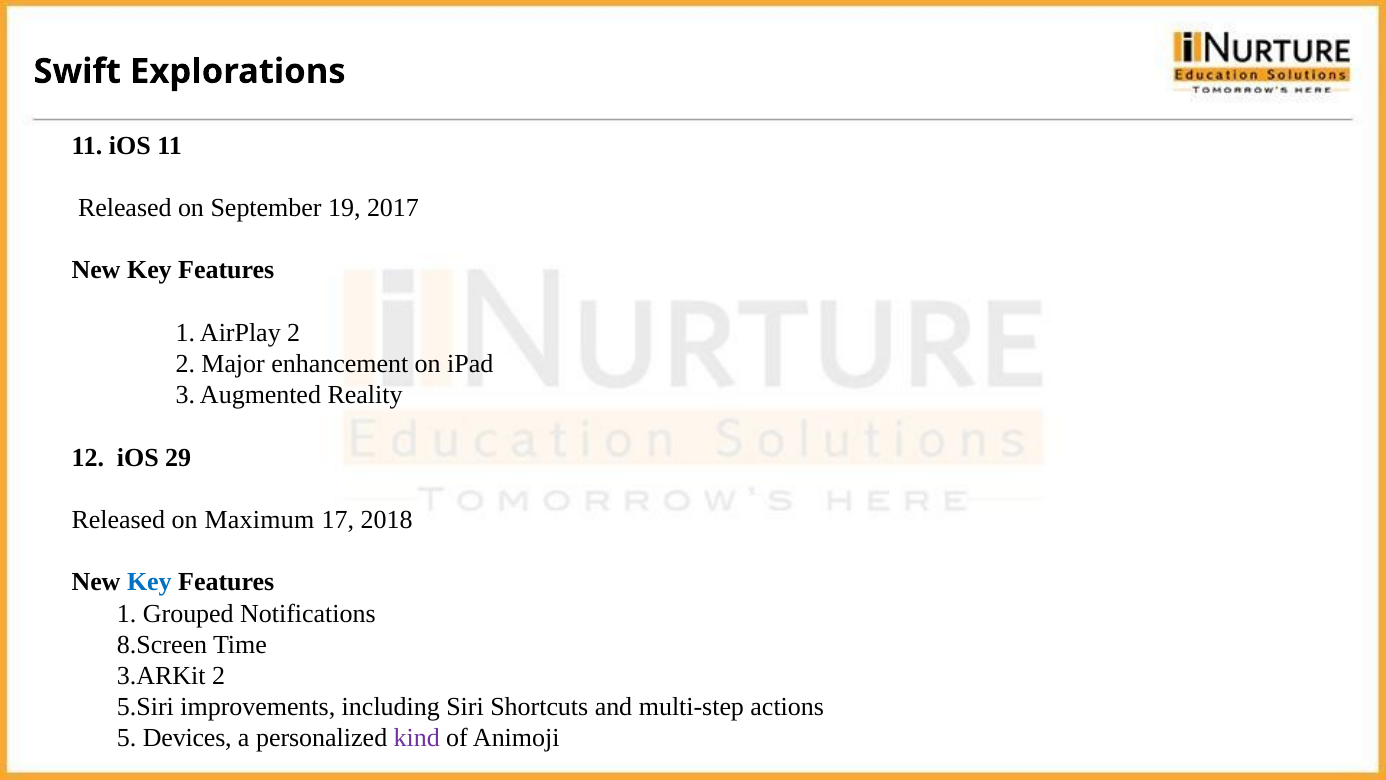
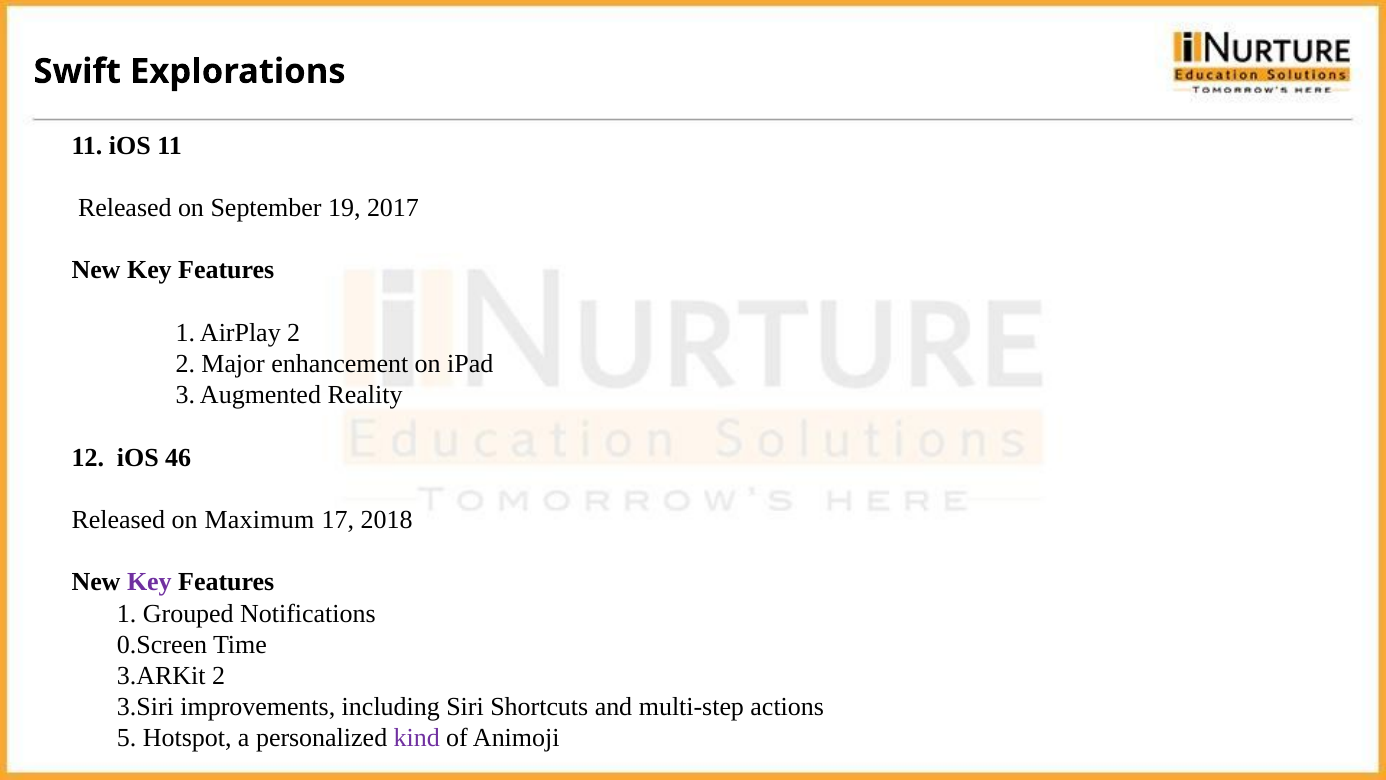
29: 29 -> 46 (178, 457)
Key colour: blue -> purple (149, 582)
8.Screen: 8.Screen -> 0.Screen (162, 645)
5.Siri: 5.Siri -> 3.Siri (145, 707)
Devices: Devices -> Hotspot (187, 738)
